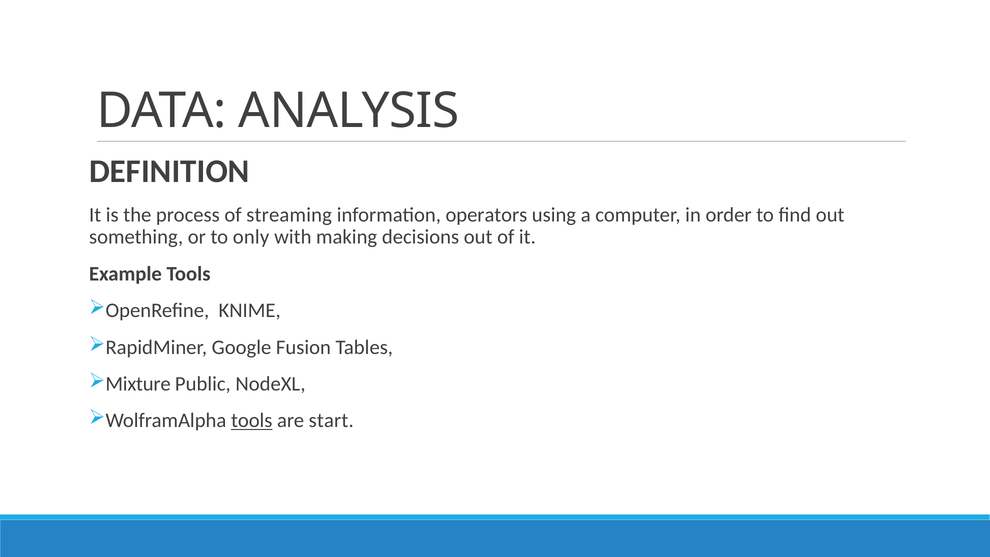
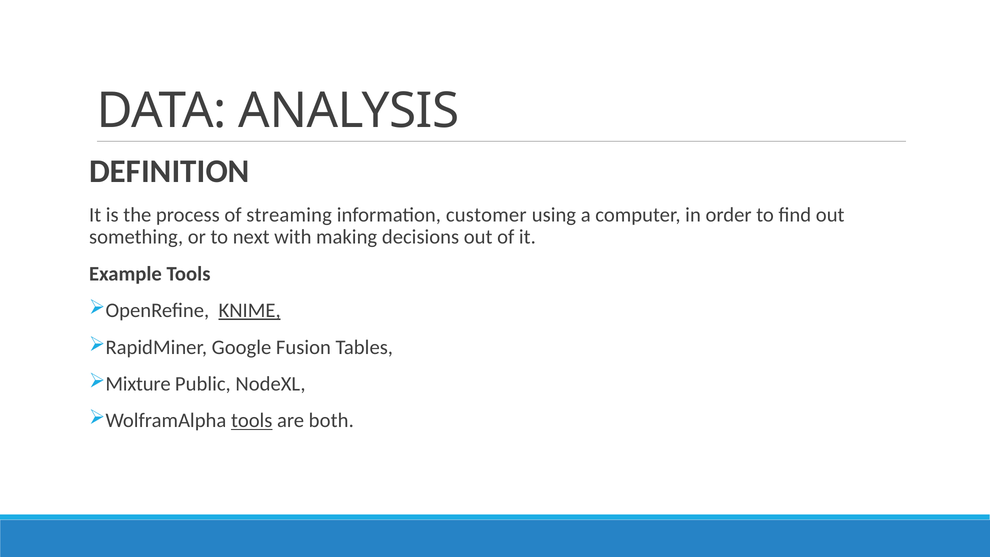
operators: operators -> customer (486, 215)
only: only -> next (251, 237)
KNIME underline: none -> present (250, 310)
start: start -> both (331, 421)
